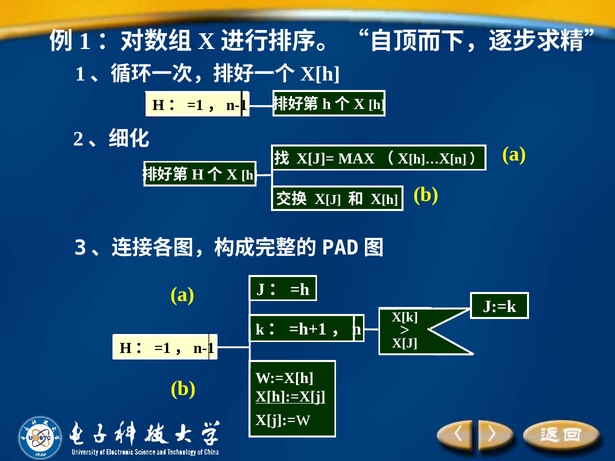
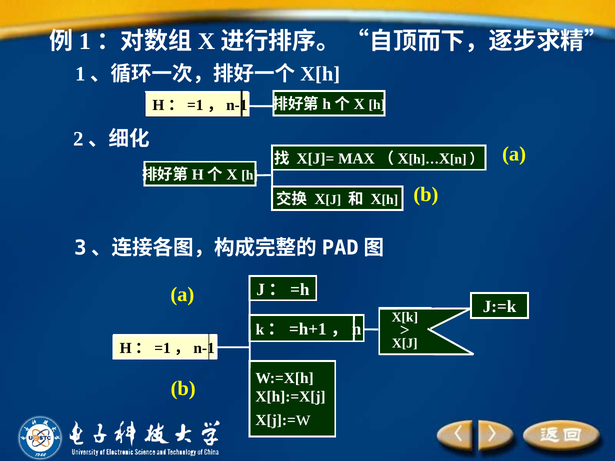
X[h]:=X[j underline: present -> none (291, 397)
